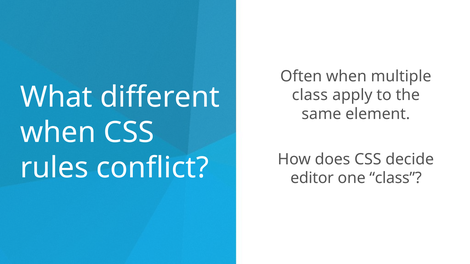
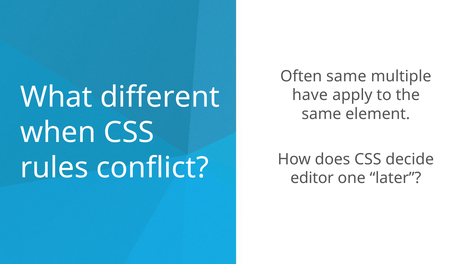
Often when: when -> same (346, 76)
class: class -> have (310, 95)
one class: class -> later (396, 178)
